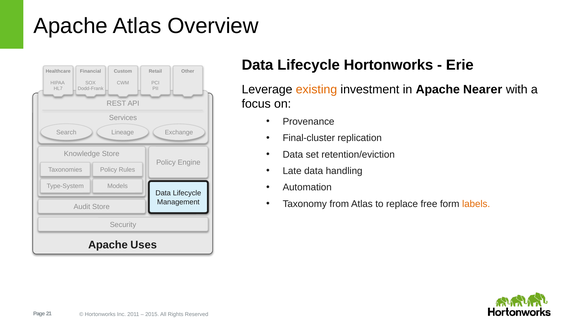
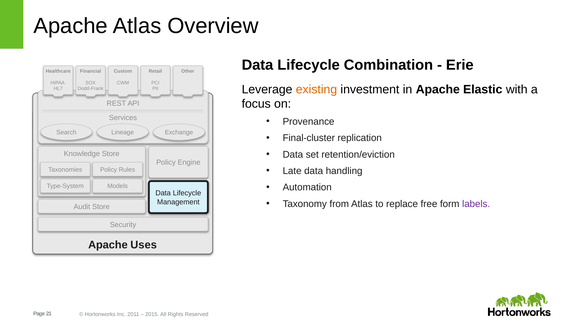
Lifecycle Hortonworks: Hortonworks -> Combination (388, 65)
Nearer: Nearer -> Elastic (483, 89)
labels colour: orange -> purple (476, 204)
